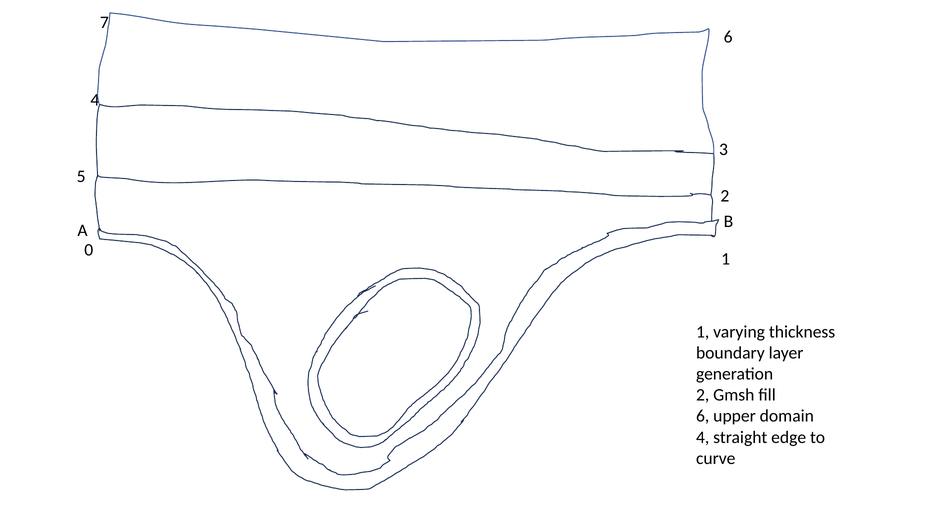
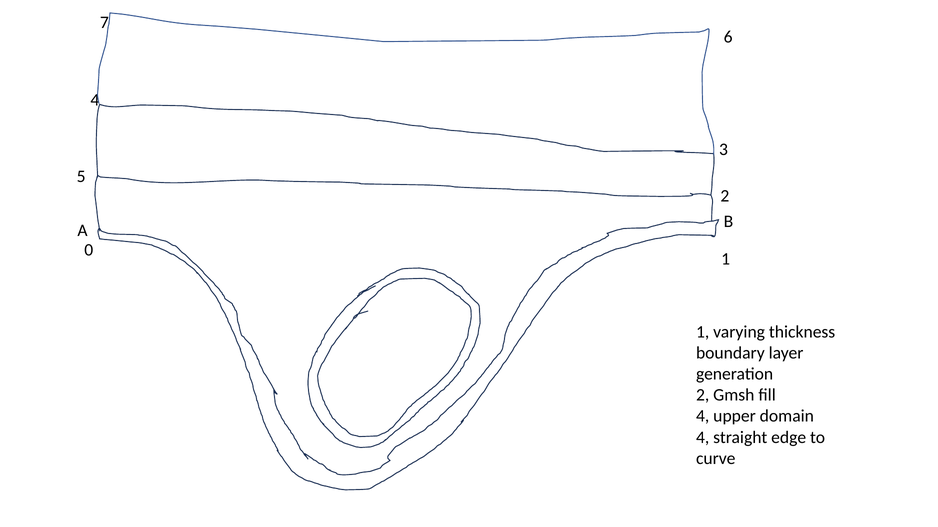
6: 6 -> 4 (703, 417)
